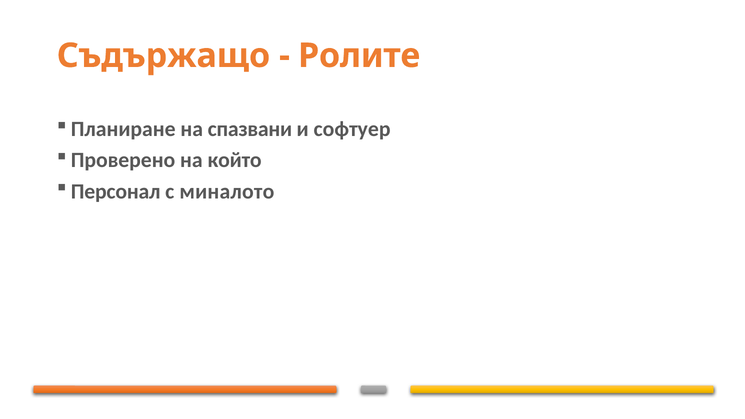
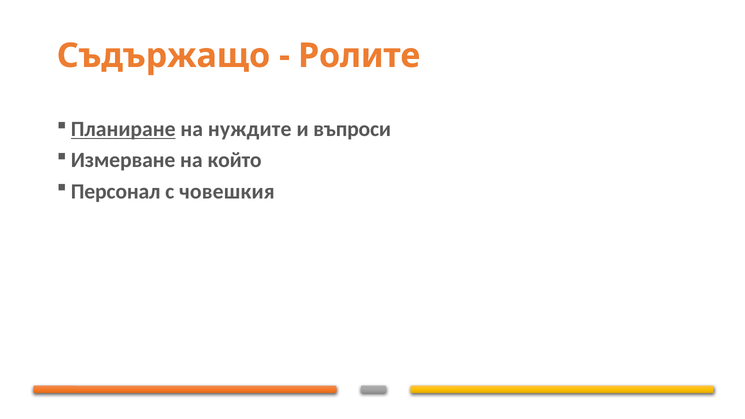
Планиране underline: none -> present (123, 129)
спазвани: спазвани -> нуждите (250, 129)
софтуер: софтуер -> въпроси (352, 129)
Проверено: Проверено -> Измерване (123, 160)
миналото: миналото -> човешкия (227, 191)
